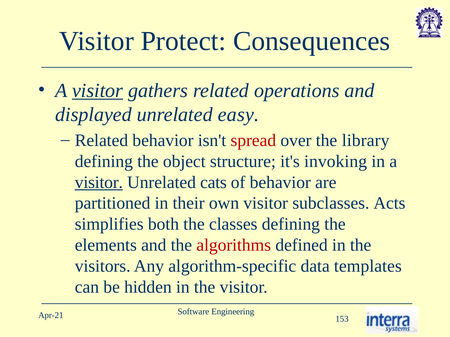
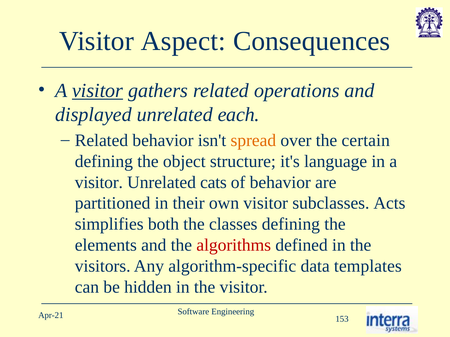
Protect: Protect -> Aspect (183, 41)
easy: easy -> each (239, 115)
spread colour: red -> orange (253, 140)
library: library -> certain (366, 140)
invoking: invoking -> language (336, 162)
visitor underline: present -> none (99, 183)
